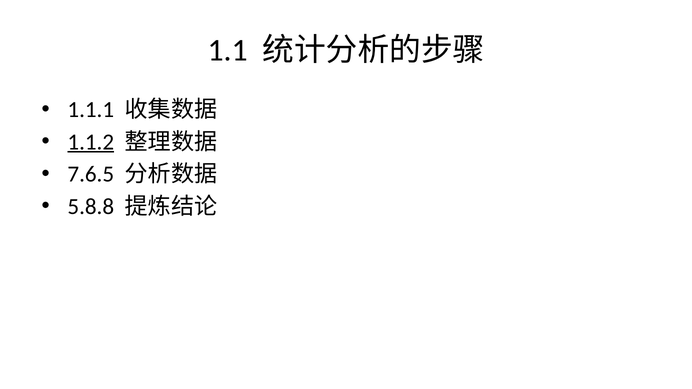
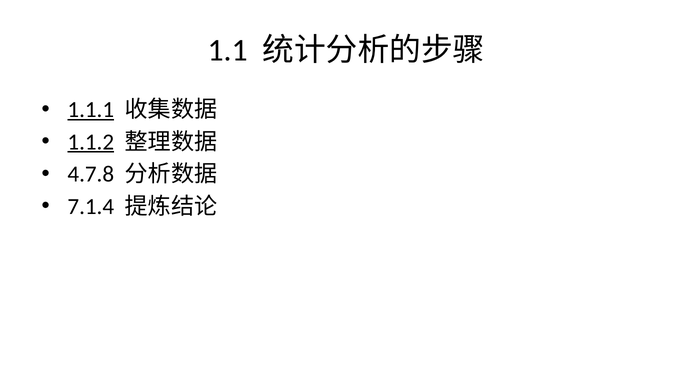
1.1.1 underline: none -> present (91, 110)
7.6.5: 7.6.5 -> 4.7.8 (91, 174)
5.8.8: 5.8.8 -> 7.1.4 (91, 207)
